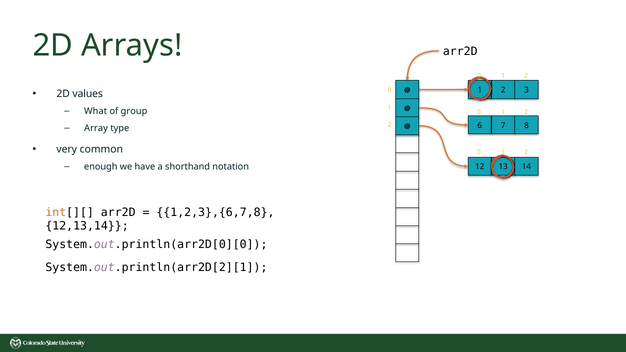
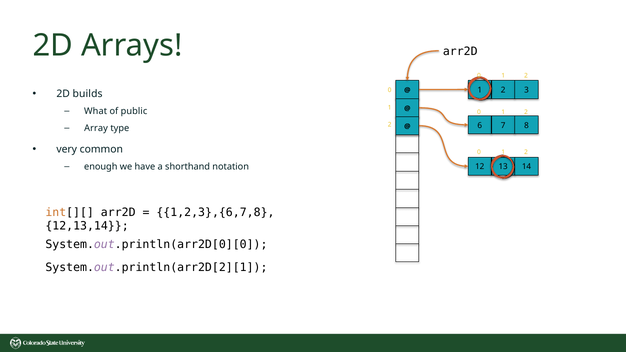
values: values -> builds (88, 94)
group: group -> public (134, 111)
